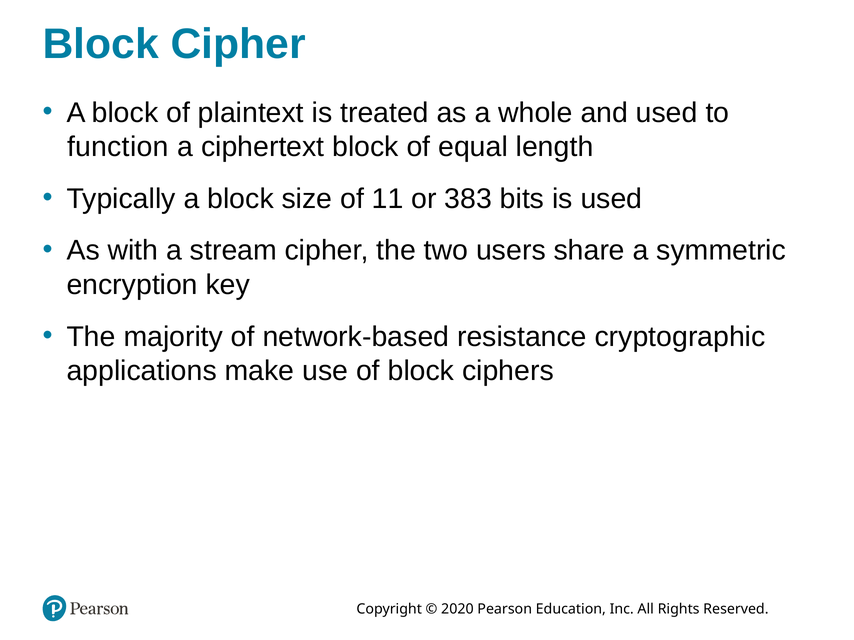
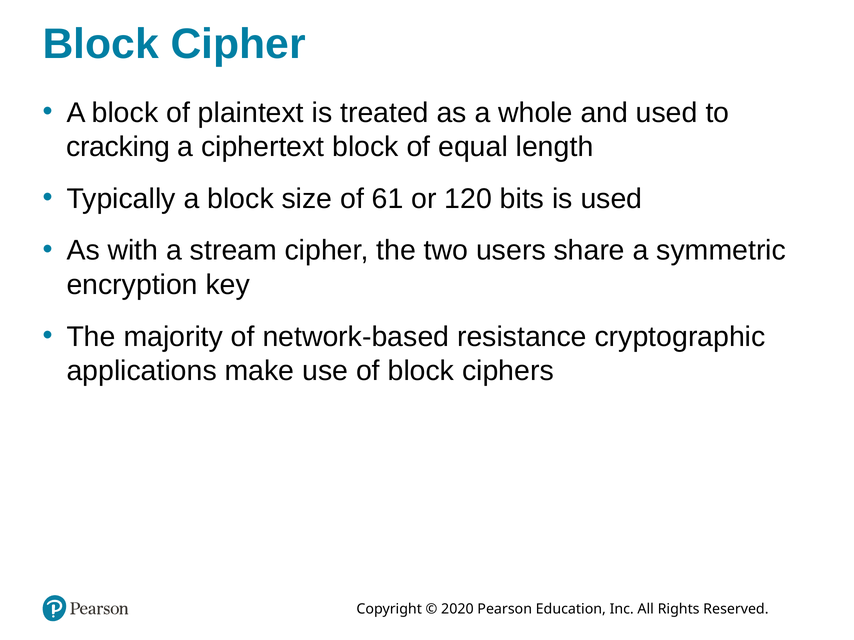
function: function -> cracking (118, 147)
11: 11 -> 61 (388, 199)
383: 383 -> 120 (468, 199)
